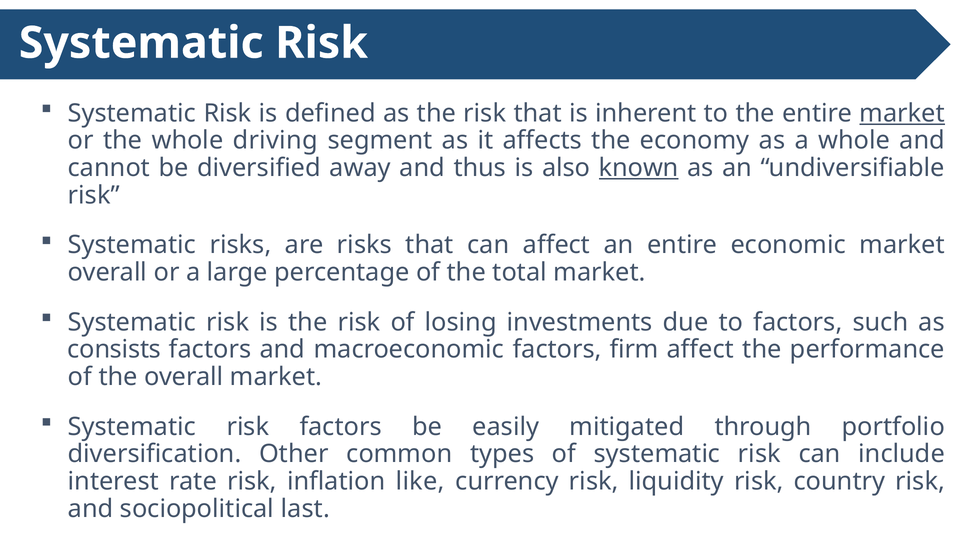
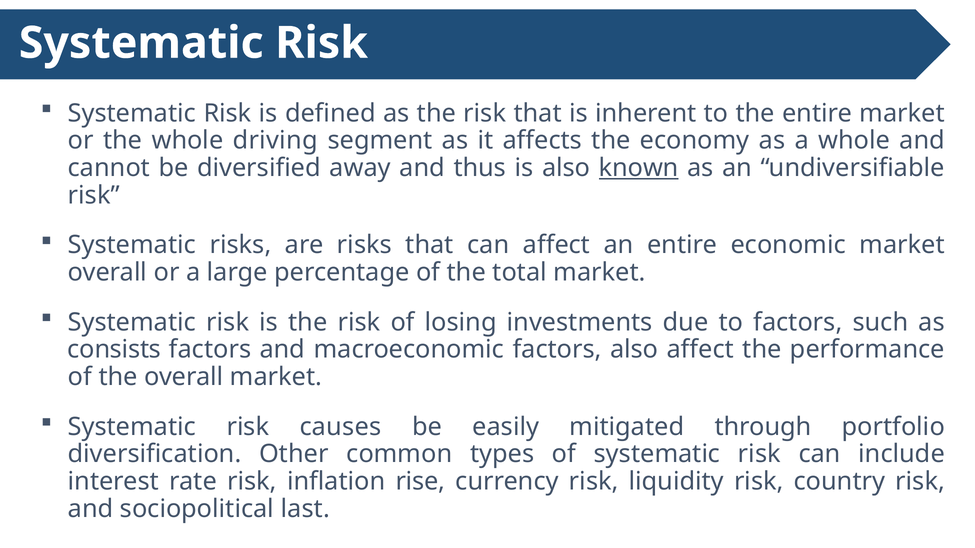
market underline: present -> none (902, 113)
factors firm: firm -> also (634, 350)
risk factors: factors -> causes (341, 427)
like: like -> rise (420, 482)
